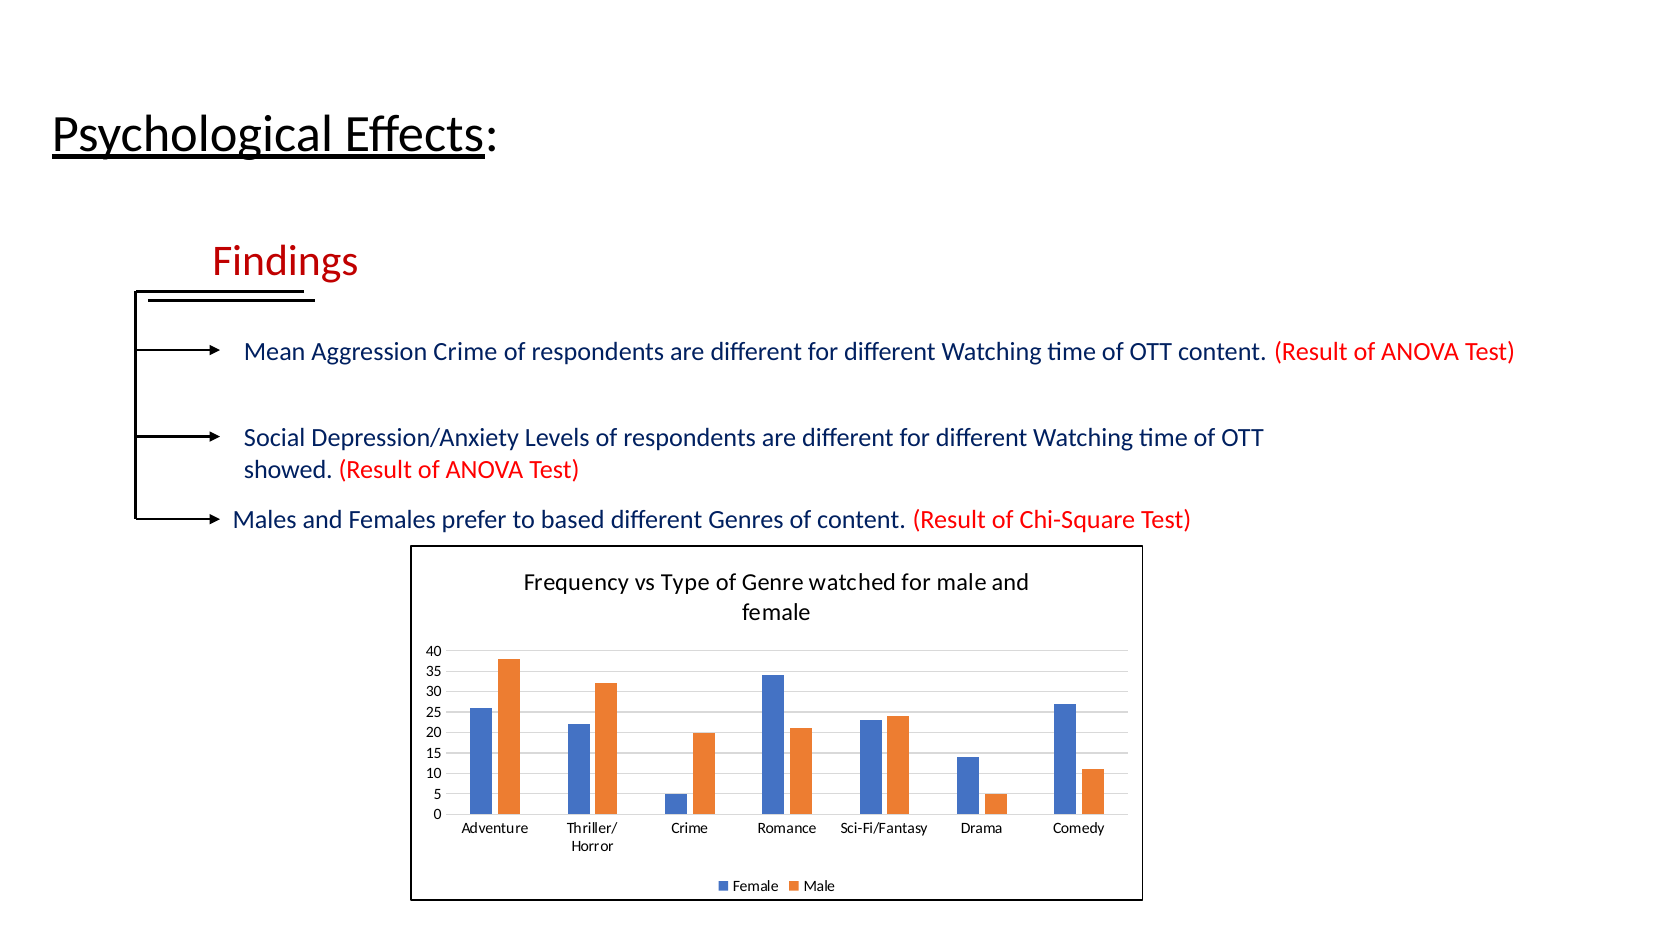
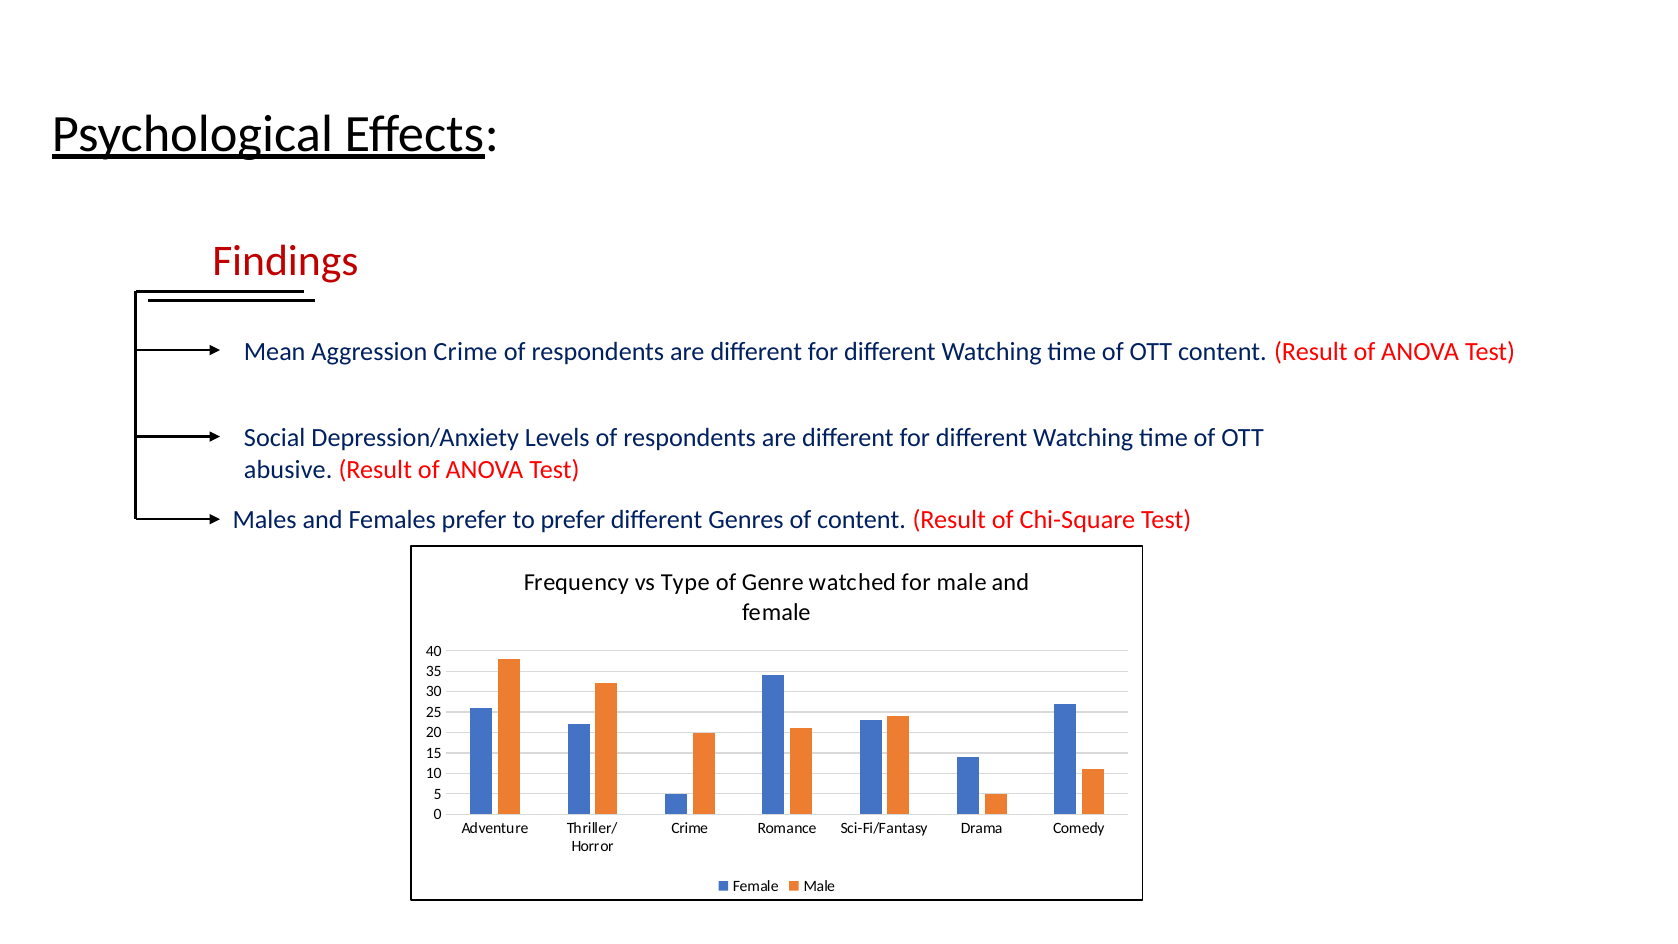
showed: showed -> abusive (288, 470)
to based: based -> prefer (573, 520)
